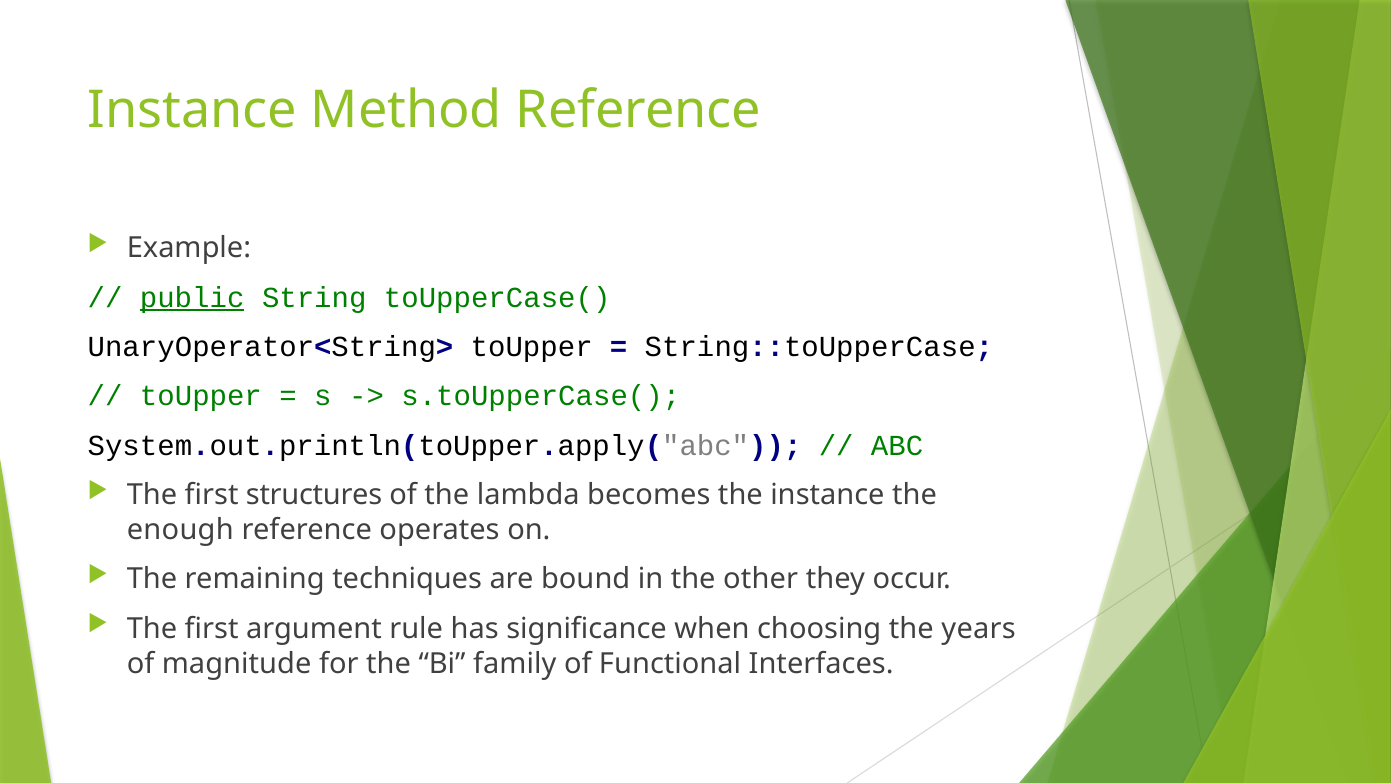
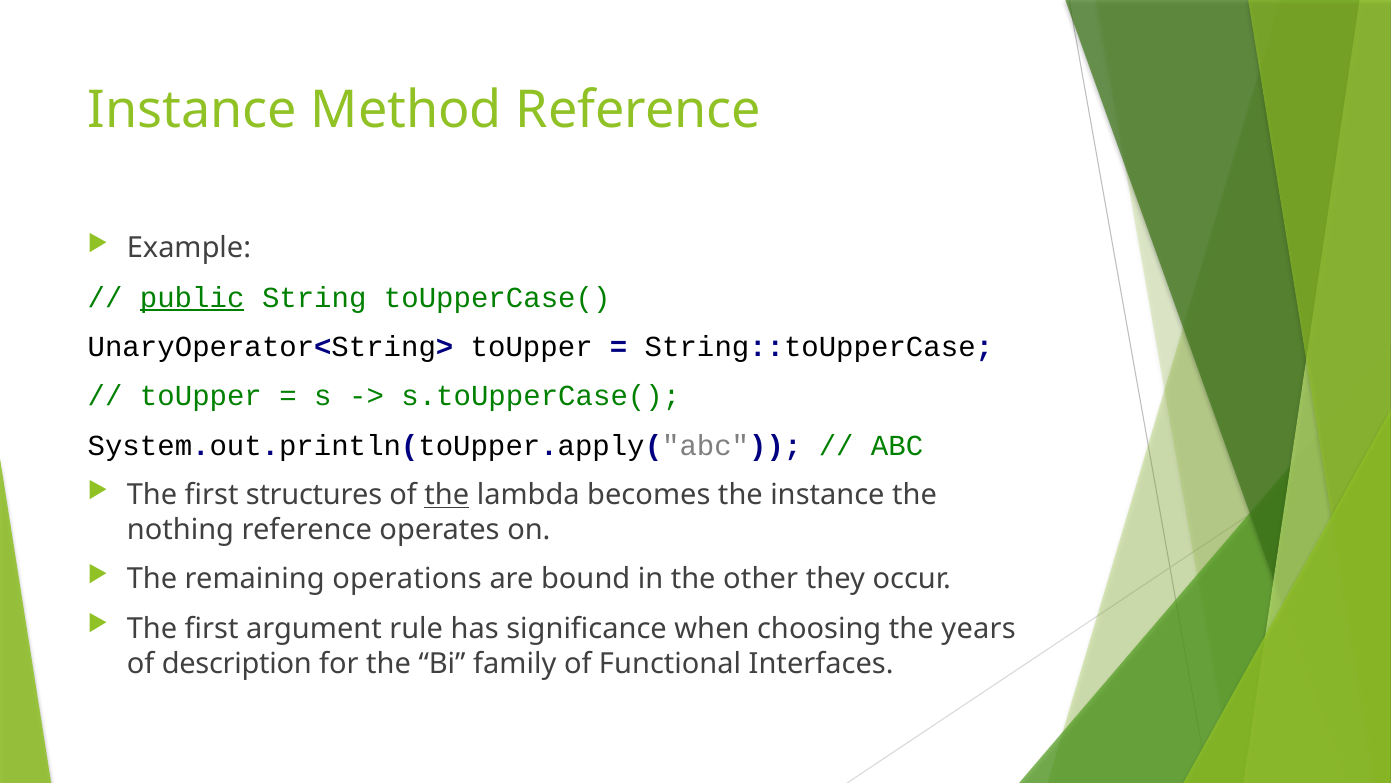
the underline: none -> present (447, 495)
enough: enough -> nothing (180, 529)
techniques: techniques -> operations (407, 579)
magnitude: magnitude -> description (237, 663)
